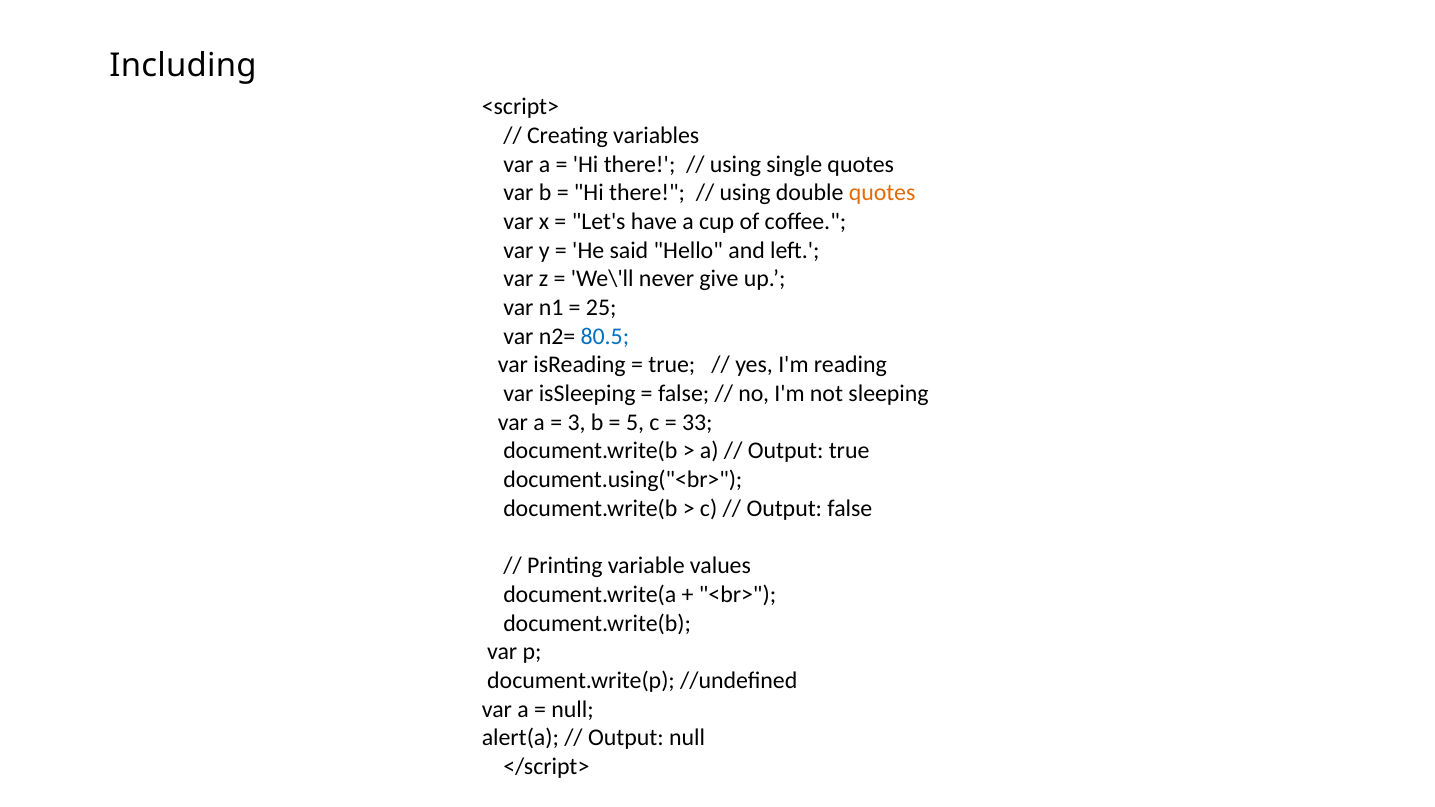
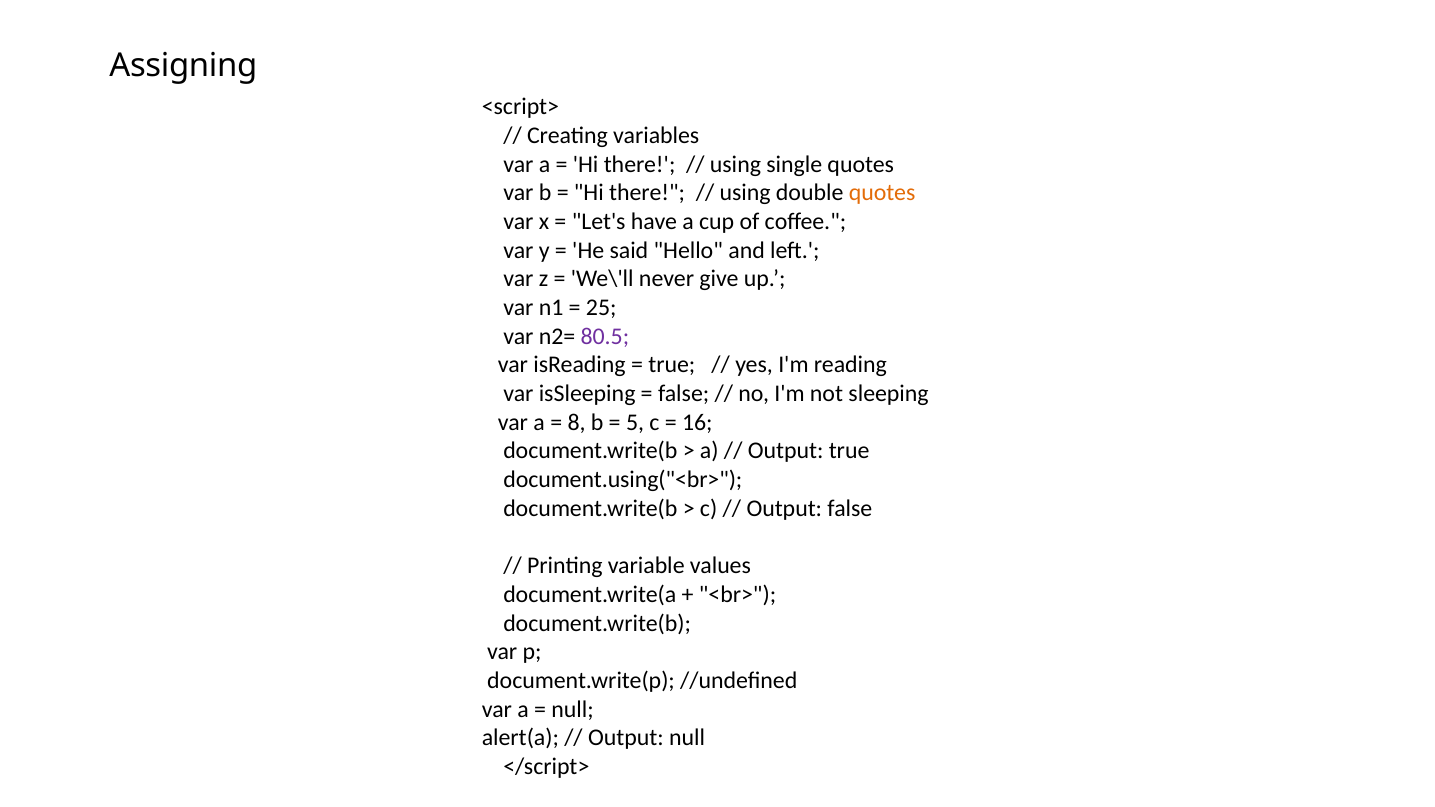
Including: Including -> Assigning (183, 66)
80.5 colour: blue -> purple (605, 336)
3: 3 -> 8 (577, 422)
33: 33 -> 16 (697, 422)
